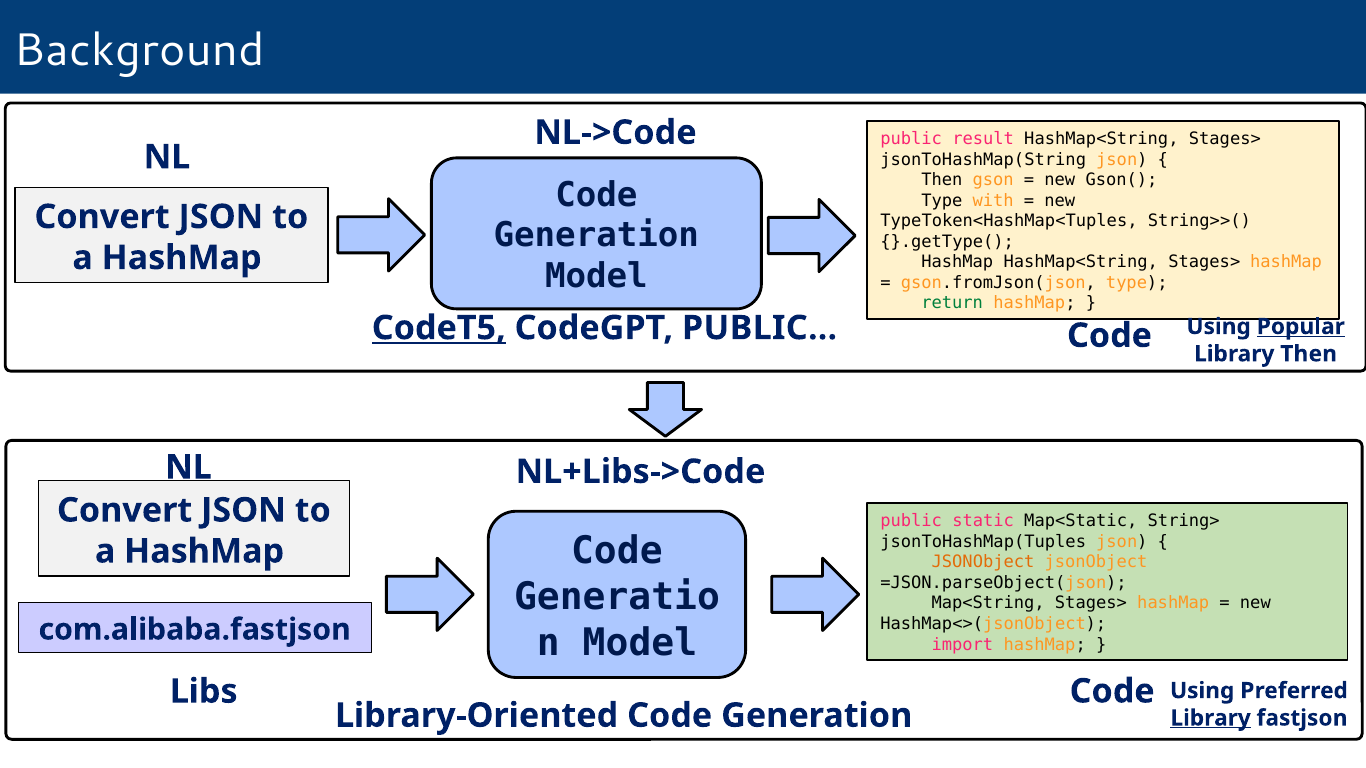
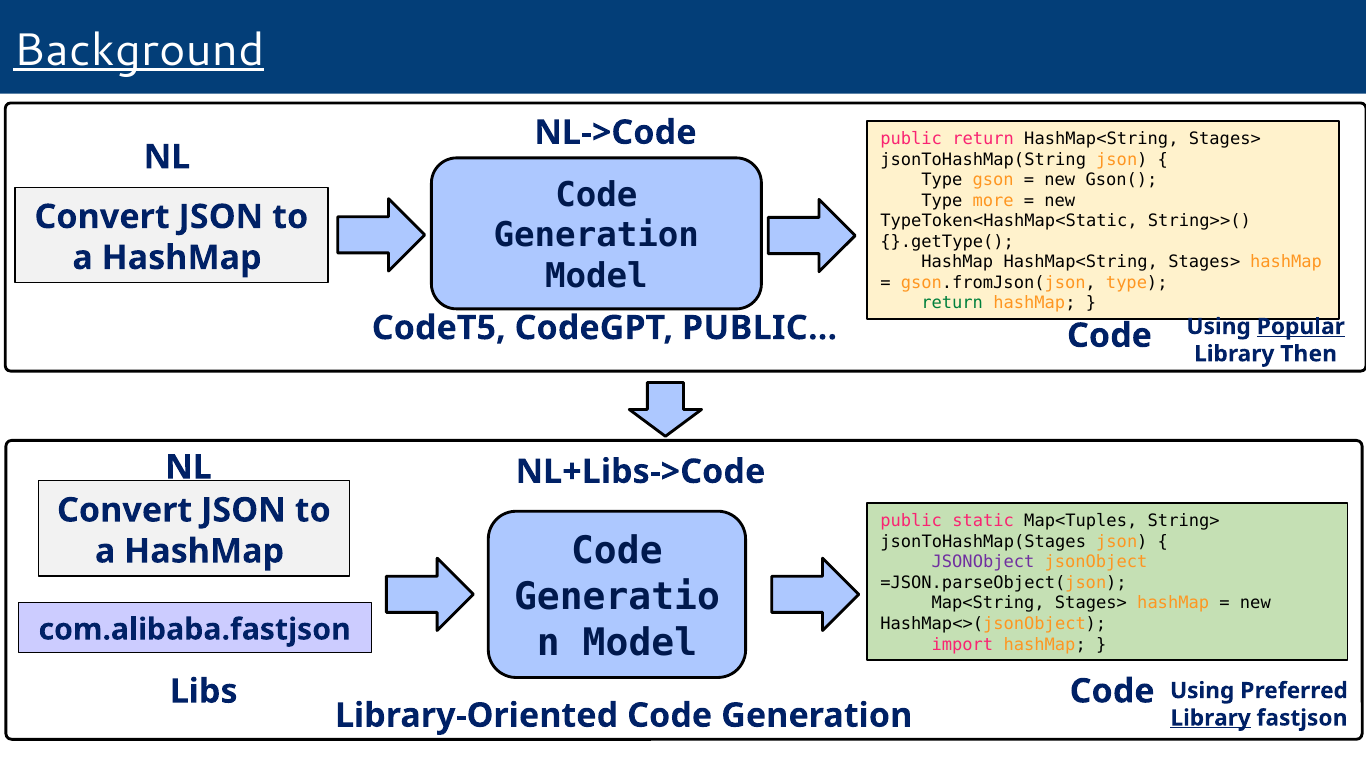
Background underline: none -> present (139, 50)
public result: result -> return (983, 139)
Then: Then -> Type (942, 180)
with: with -> more (993, 201)
TypeToken<HashMap<Tuples: TypeToken<HashMap<Tuples -> TypeToken<HashMap<Static (1009, 221)
CodeT5 underline: present -> none (439, 328)
Map<Static: Map<Static -> Map<Tuples (1081, 521)
jsonToHashMap(Tuples: jsonToHashMap(Tuples -> jsonToHashMap(Stages (983, 542)
JSONObject colour: orange -> purple (983, 563)
